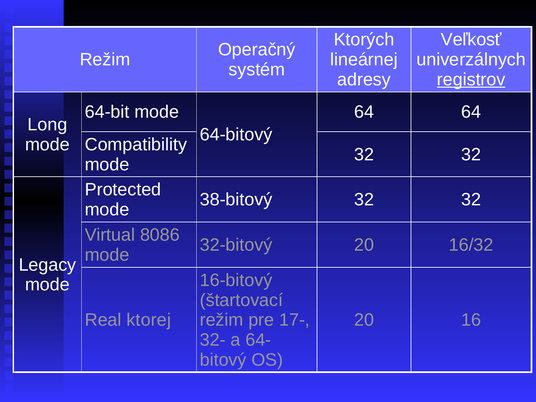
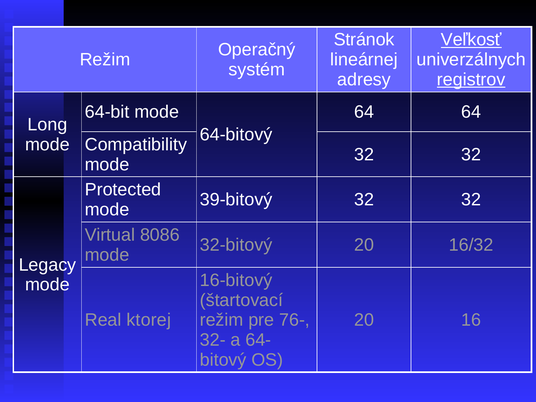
Ktorých: Ktorých -> Stránok (364, 40)
Veľkosť underline: none -> present (471, 40)
38-bitový: 38-bitový -> 39-bitový (236, 200)
17-: 17- -> 76- (295, 320)
